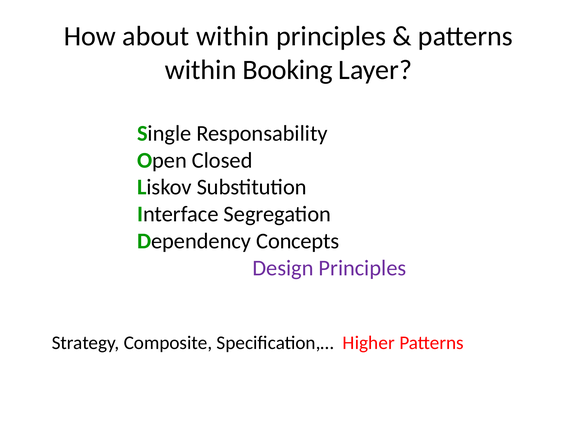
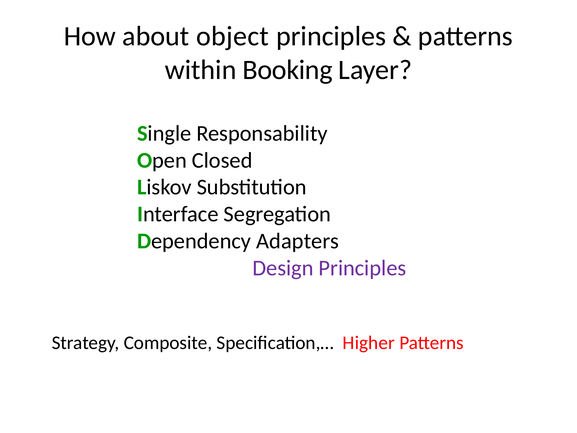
about within: within -> object (233, 36)
Concepts: Concepts -> Adapters (298, 241)
